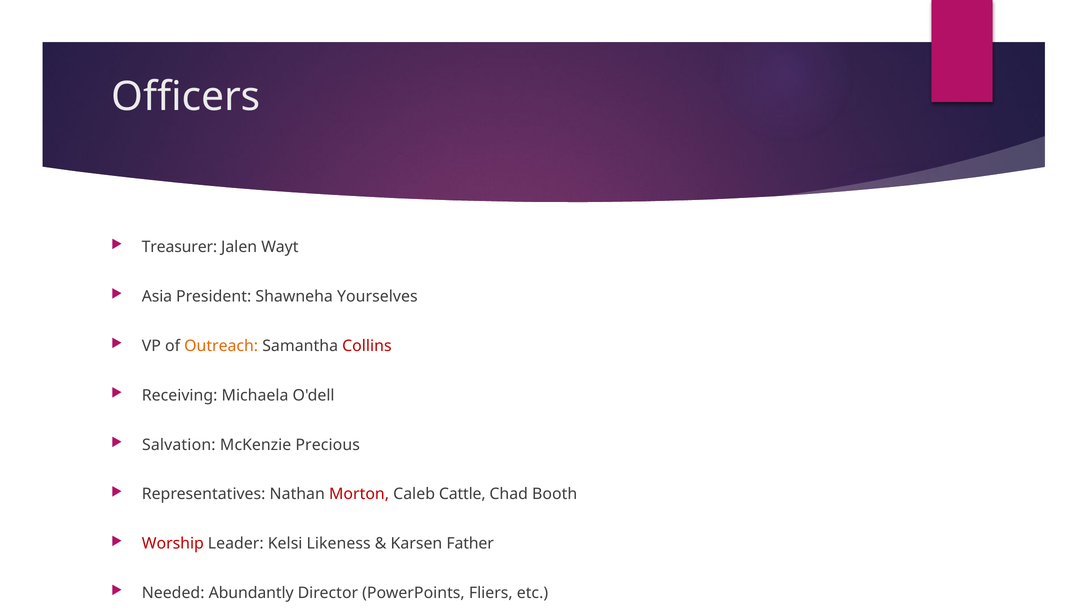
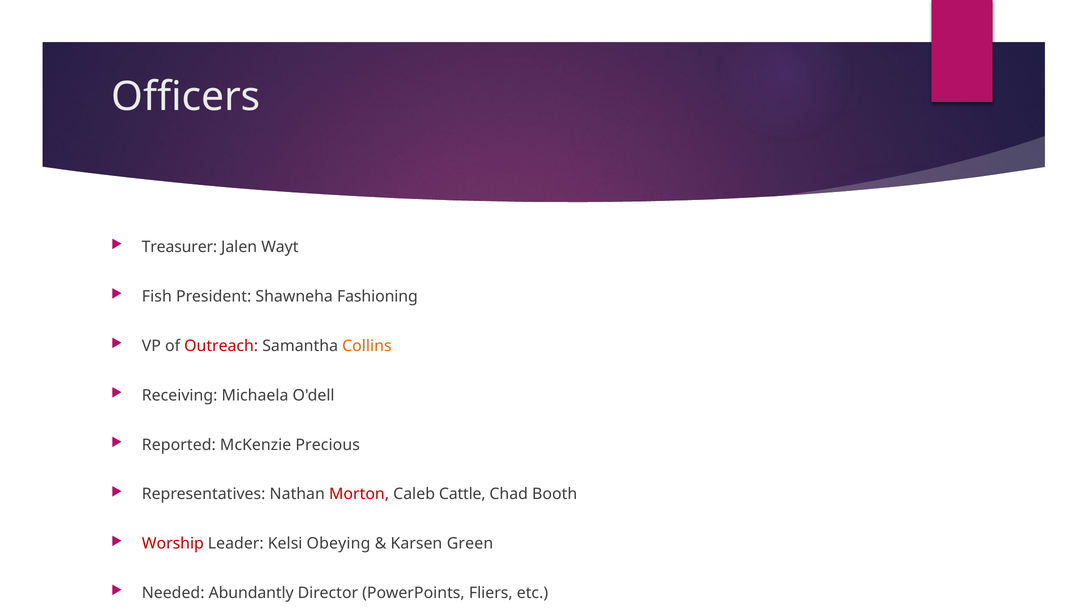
Asia: Asia -> Fish (157, 296)
Yourselves: Yourselves -> Fashioning (377, 296)
Outreach colour: orange -> red (221, 346)
Collins colour: red -> orange (367, 346)
Salvation: Salvation -> Reported (179, 445)
Likeness: Likeness -> Obeying (339, 544)
Father: Father -> Green (470, 544)
